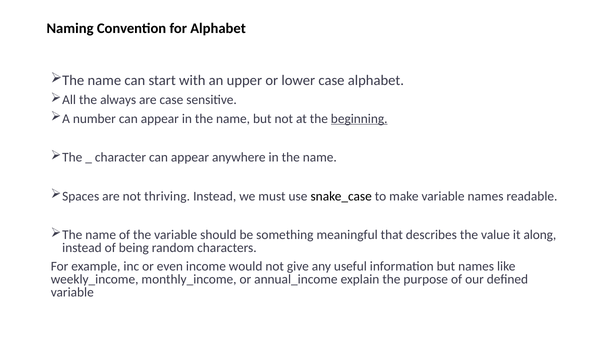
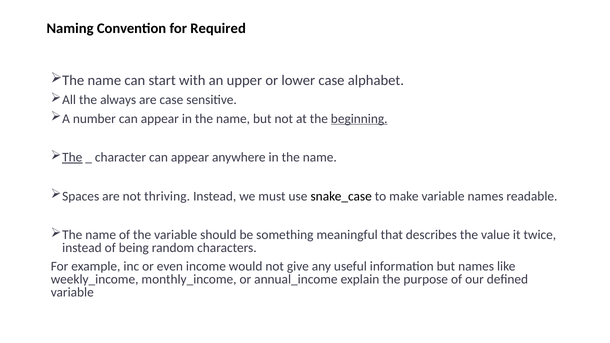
for Alphabet: Alphabet -> Required (218, 28)
The underline: none -> present (72, 157)
along: along -> twice (540, 235)
